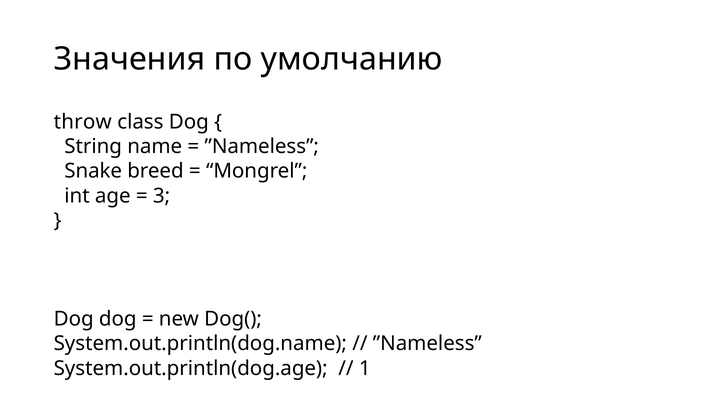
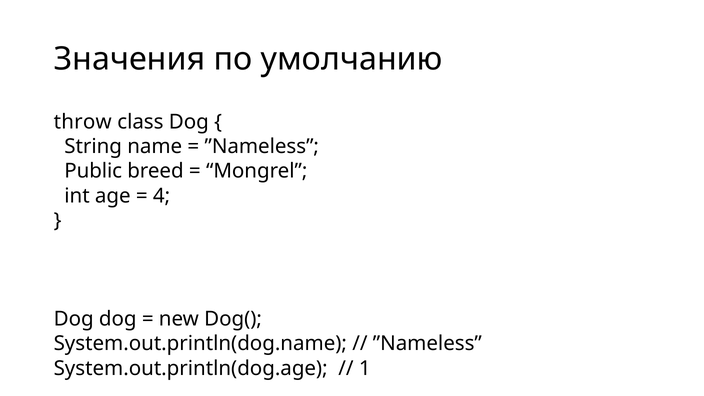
Snake: Snake -> Public (93, 171)
3: 3 -> 4 (162, 196)
